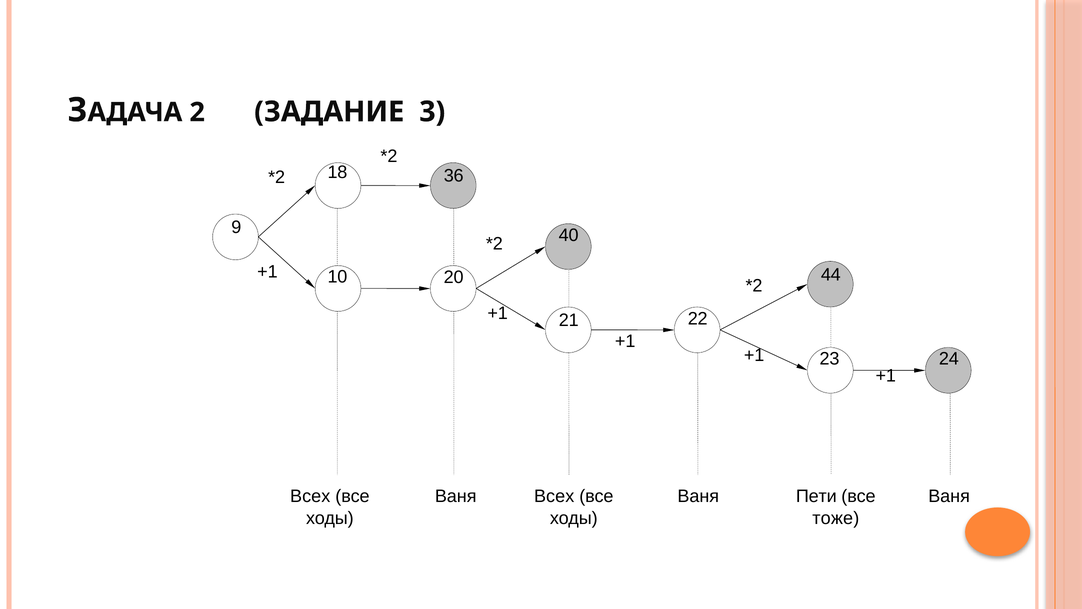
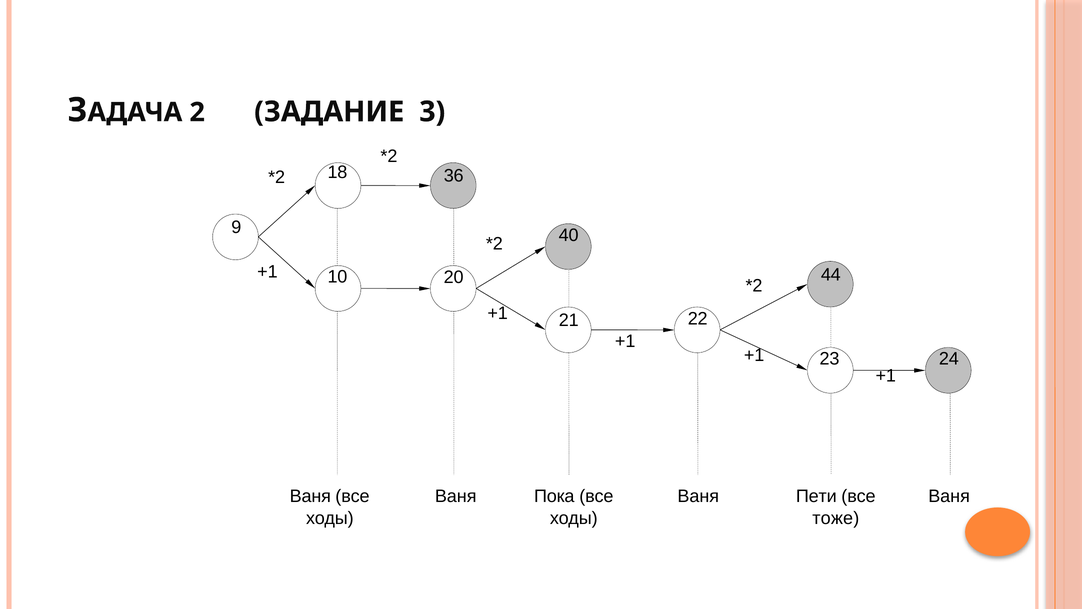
Всех: Всех -> Ваня (310, 496)
Всех: Всех -> Пока (554, 496)
